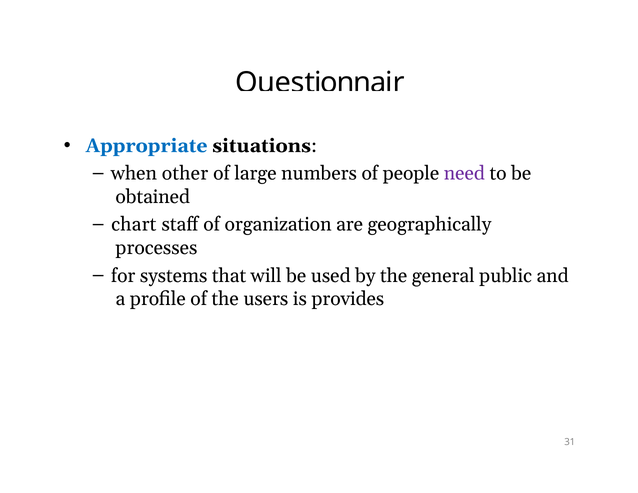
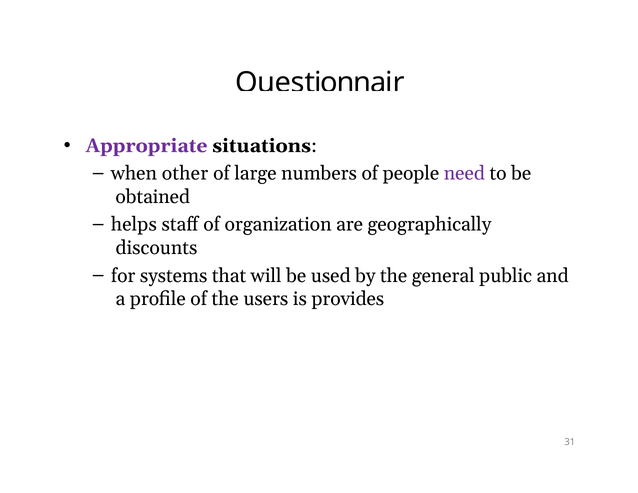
Appropriate colour: blue -> purple (146, 146)
chart: chart -> helps (134, 225)
processes: processes -> discounts (156, 248)
